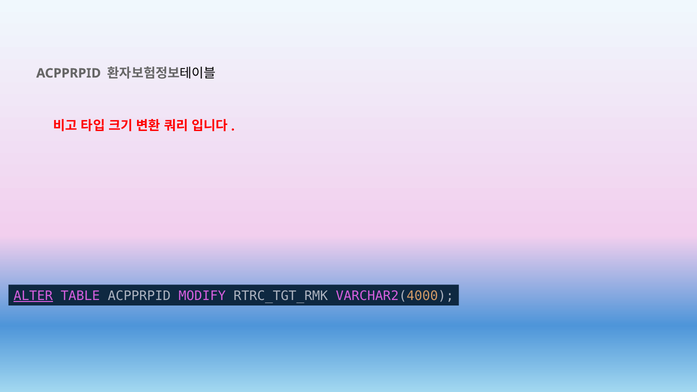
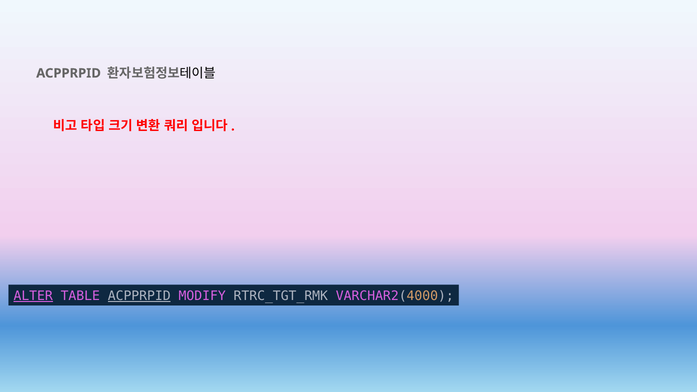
ACPPRPID underline: none -> present (139, 296)
